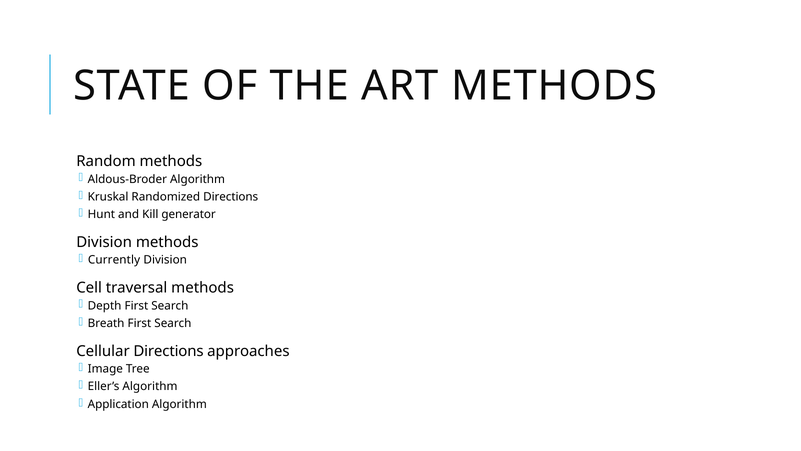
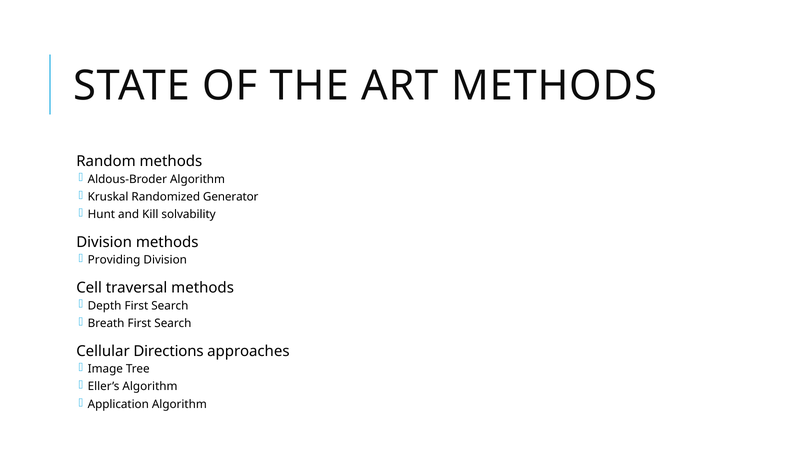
Randomized Directions: Directions -> Generator (231, 197)
generator: generator -> solvability (189, 214)
Currently: Currently -> Providing (114, 260)
